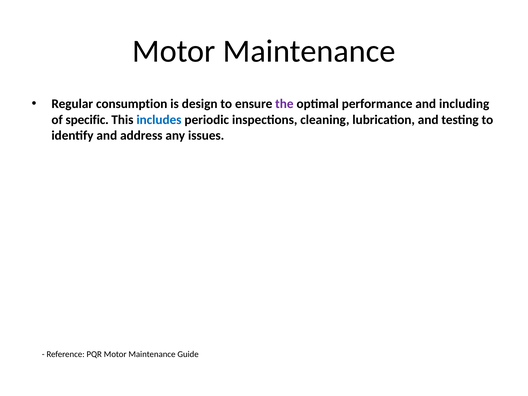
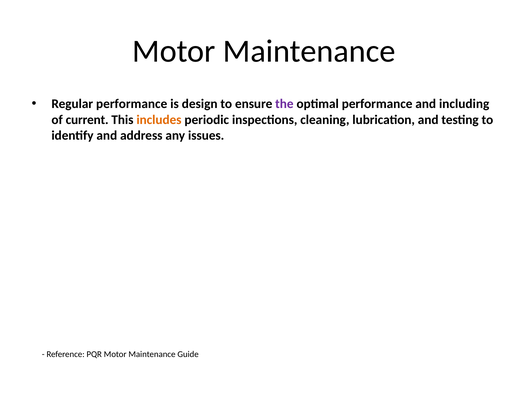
Regular consumption: consumption -> performance (132, 104)
specific: specific -> current (87, 120)
includes colour: blue -> orange (159, 120)
